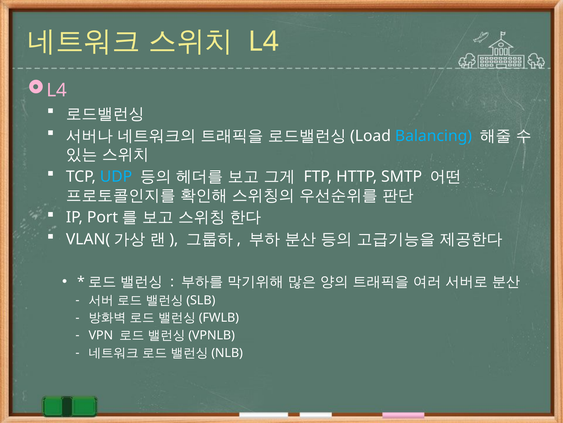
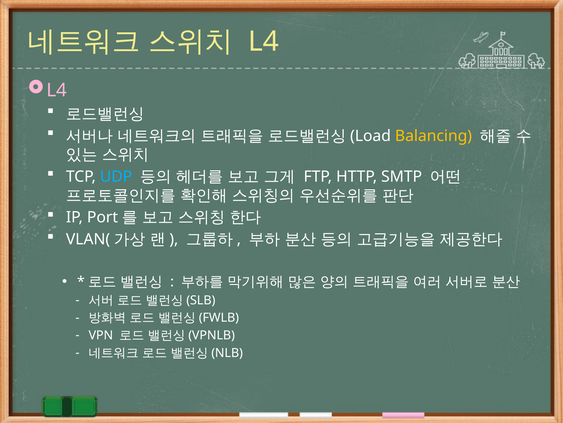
Balancing colour: light blue -> yellow (433, 136)
